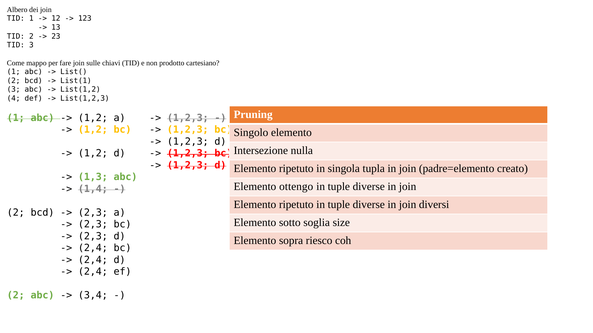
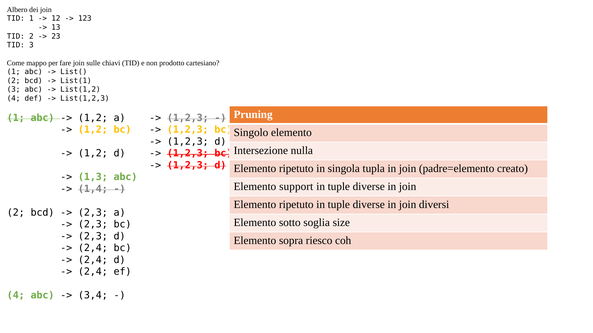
ottengo: ottengo -> support (296, 187)
2: 2 -> 4 (16, 296)
